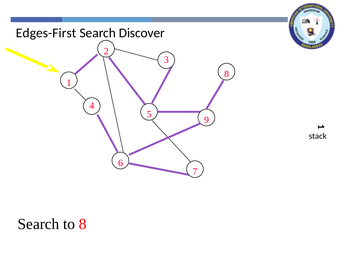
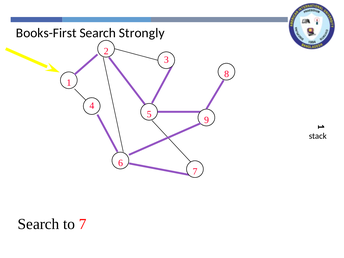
Edges-First: Edges-First -> Books-First (46, 33)
Discover: Discover -> Strongly (142, 33)
to 8: 8 -> 7 (83, 224)
